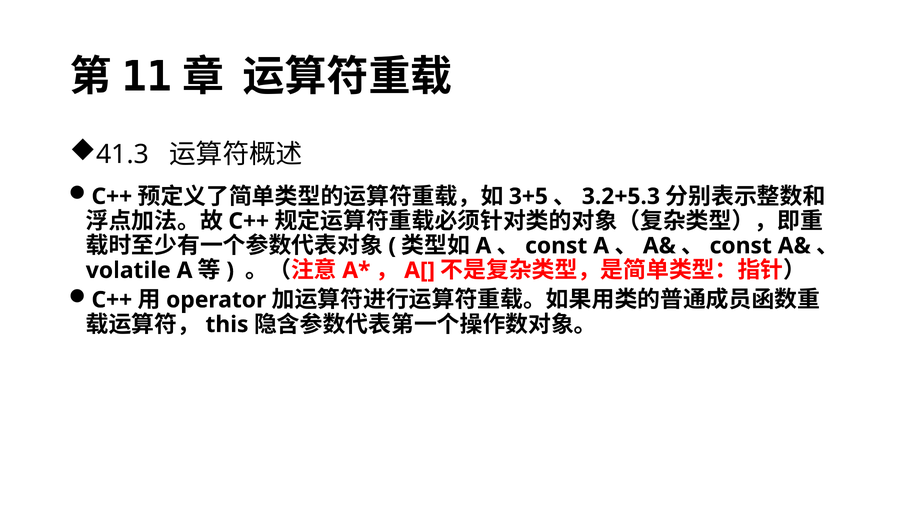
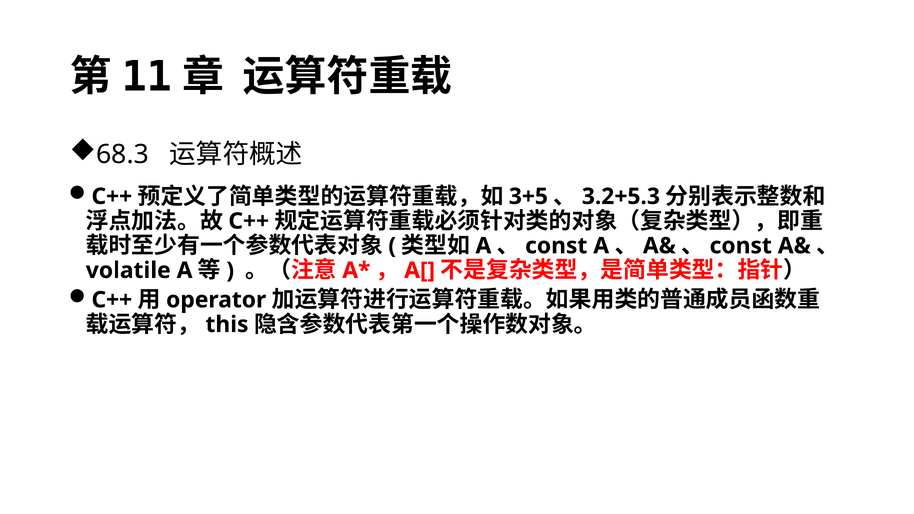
41.3: 41.3 -> 68.3 (123, 155)
